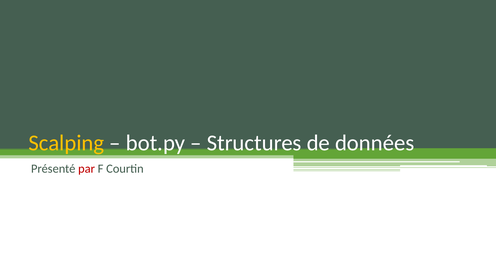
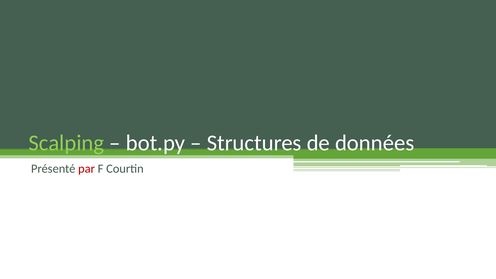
Scalping colour: yellow -> light green (66, 143)
